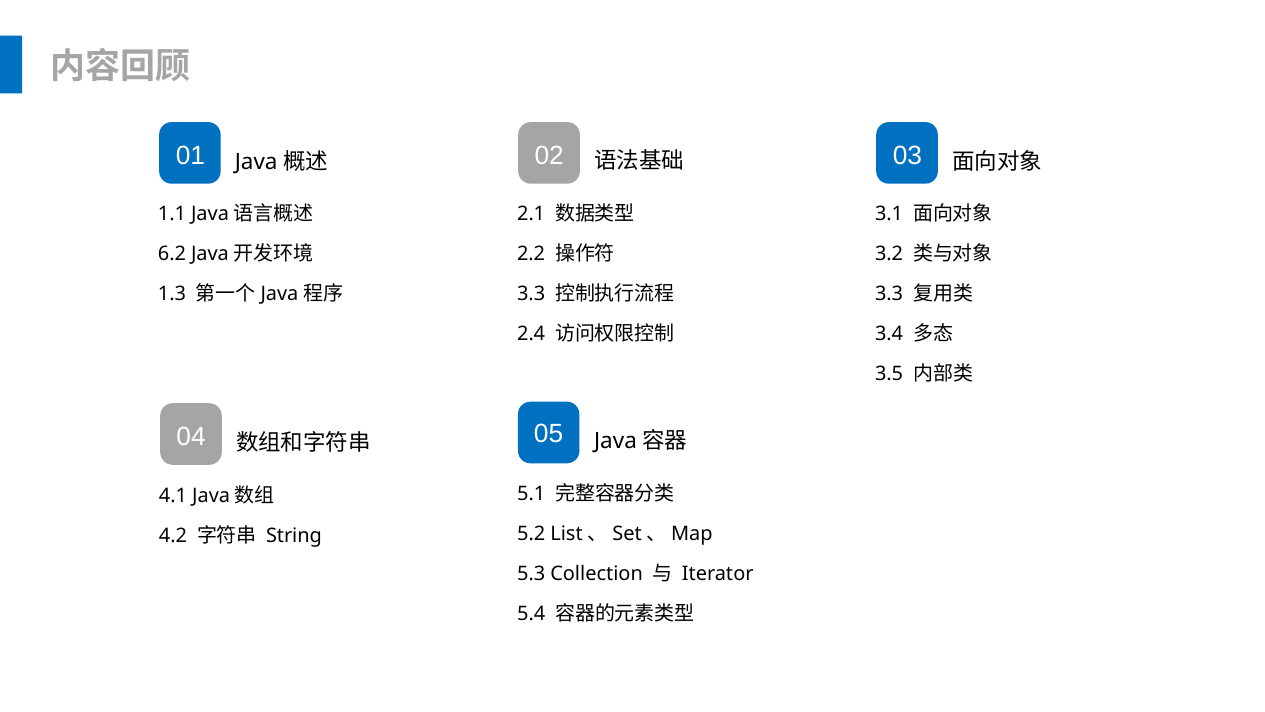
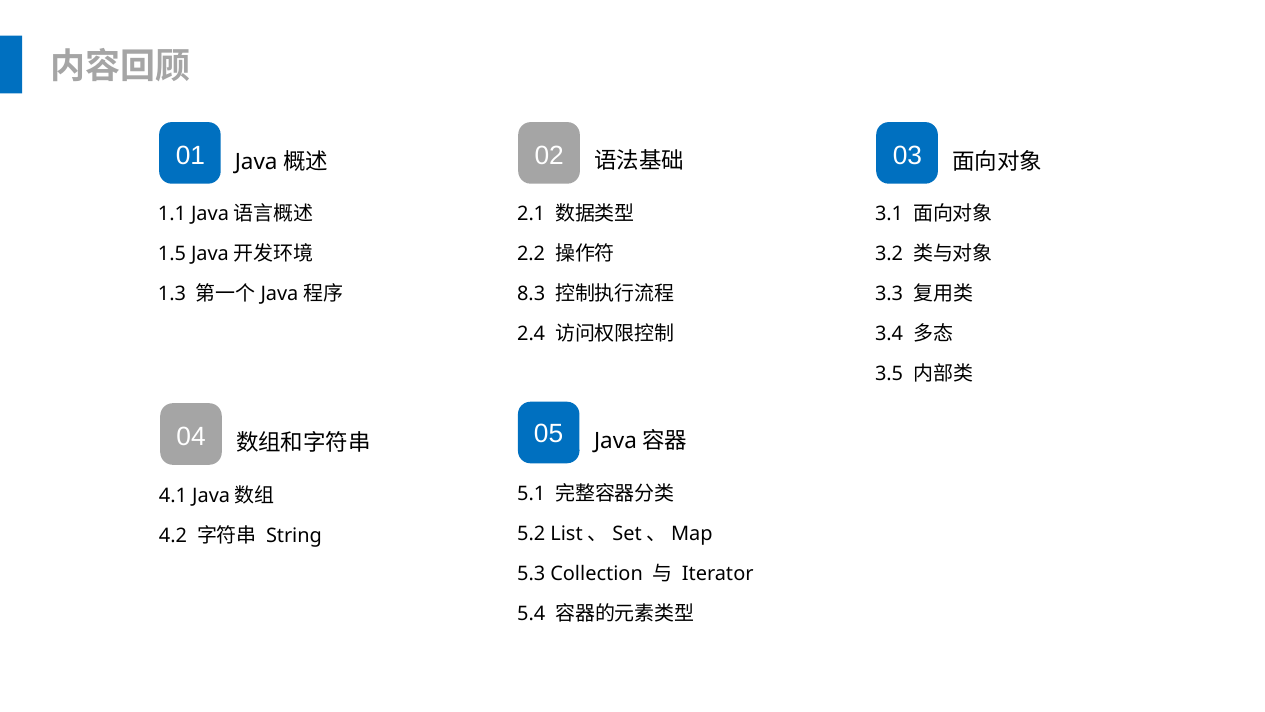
6.2: 6.2 -> 1.5 (172, 254)
3.3: 3.3 -> 8.3 (531, 294)
